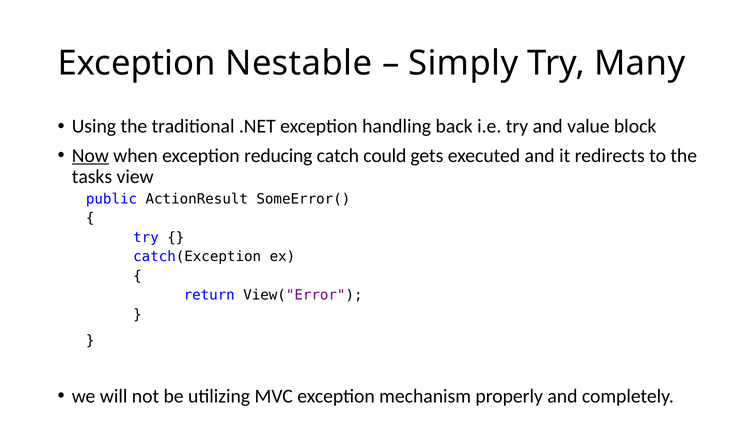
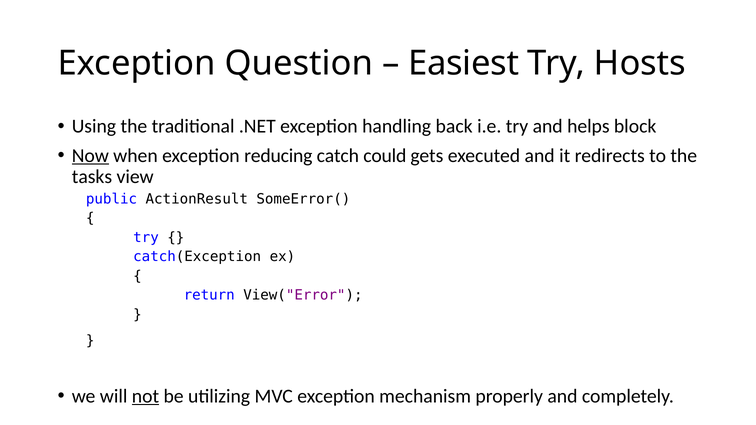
Nestable: Nestable -> Question (299, 64)
Simply: Simply -> Easiest (464, 64)
Many: Many -> Hosts (640, 64)
value: value -> helps (588, 127)
not underline: none -> present (145, 396)
